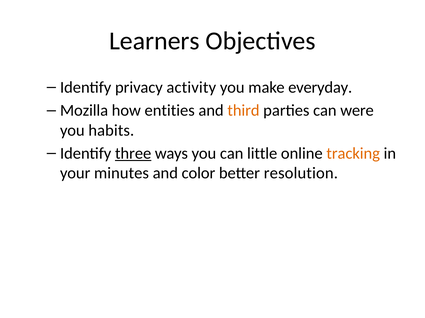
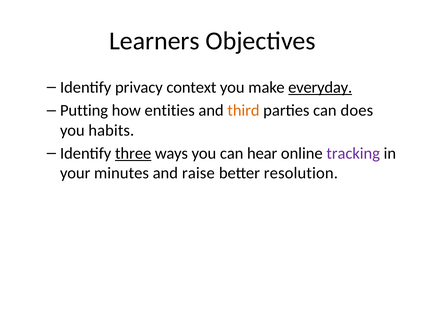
activity: activity -> context (191, 88)
everyday underline: none -> present (320, 88)
Mozilla: Mozilla -> Putting (84, 111)
were: were -> does (357, 111)
little: little -> hear (262, 154)
tracking colour: orange -> purple (353, 154)
color: color -> raise (198, 174)
